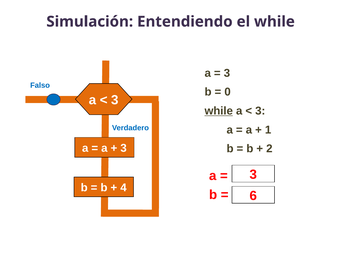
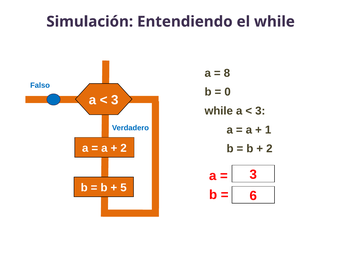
3: 3 -> 8 (227, 73)
while underline: present -> none (219, 111)
3: 3 -> 2 (124, 148)
4: 4 -> 5 (123, 188)
